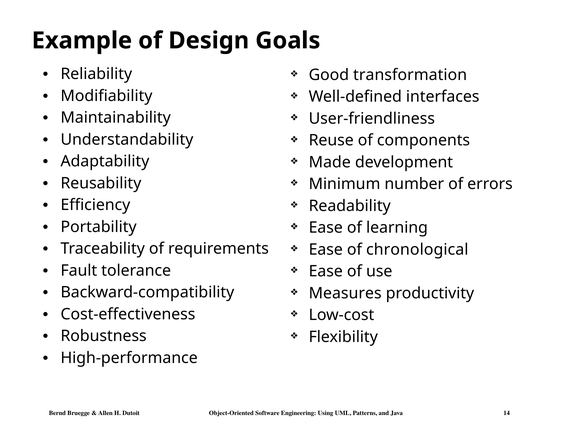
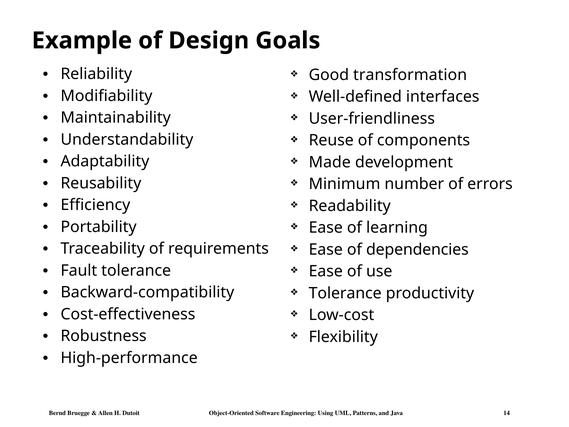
chronological: chronological -> dependencies (417, 249)
Measures: Measures -> Tolerance (345, 293)
